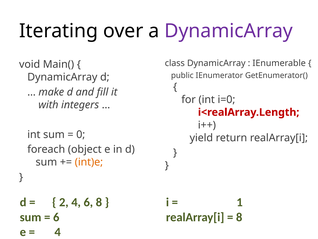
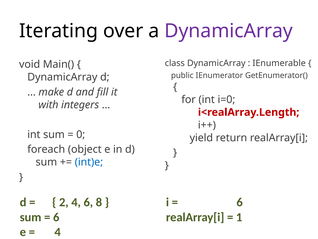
int)e colour: orange -> blue (89, 162)
1: 1 -> 6 (240, 202)
8: 8 -> 1 (239, 217)
